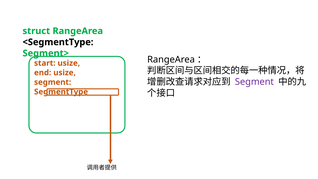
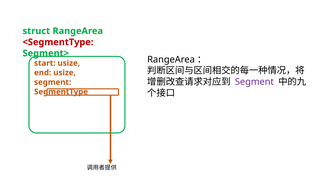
<SegmentType colour: black -> red (58, 42)
